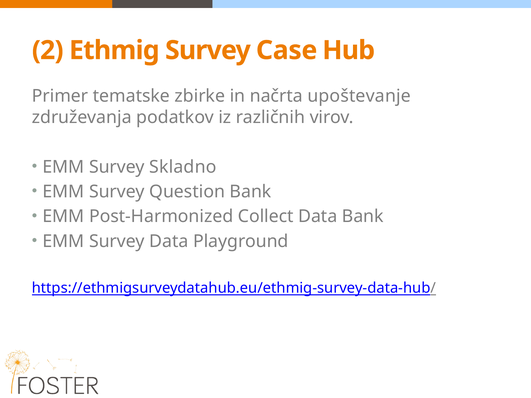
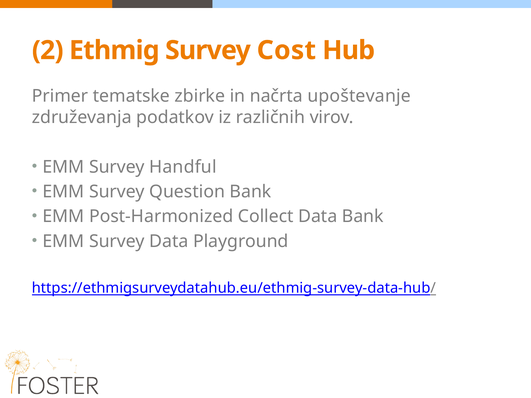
Case: Case -> Cost (286, 50)
Skladno: Skladno -> Handful (183, 167)
